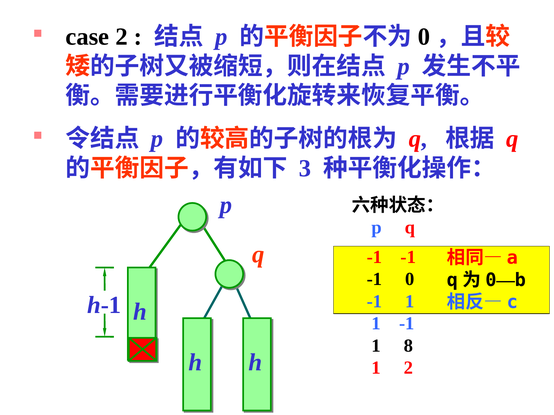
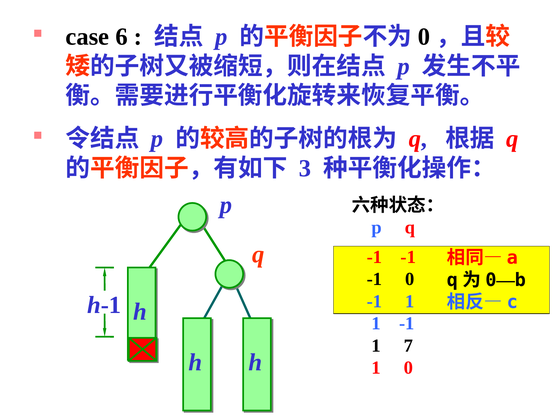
case 2: 2 -> 6 (122, 37)
8: 8 -> 7 (408, 346)
1 2: 2 -> 0 (408, 368)
